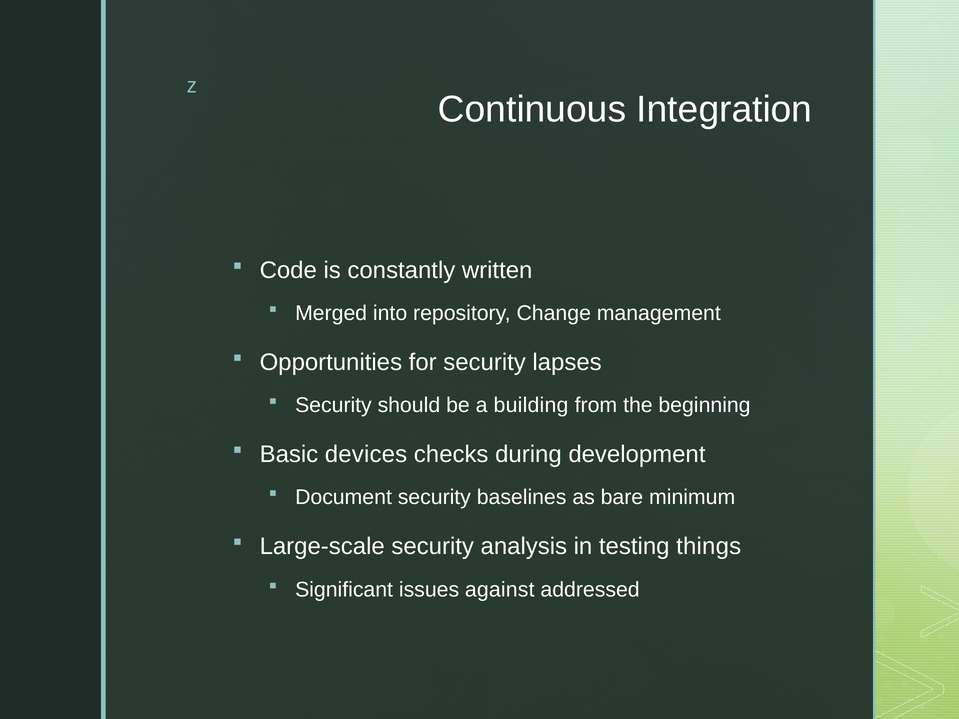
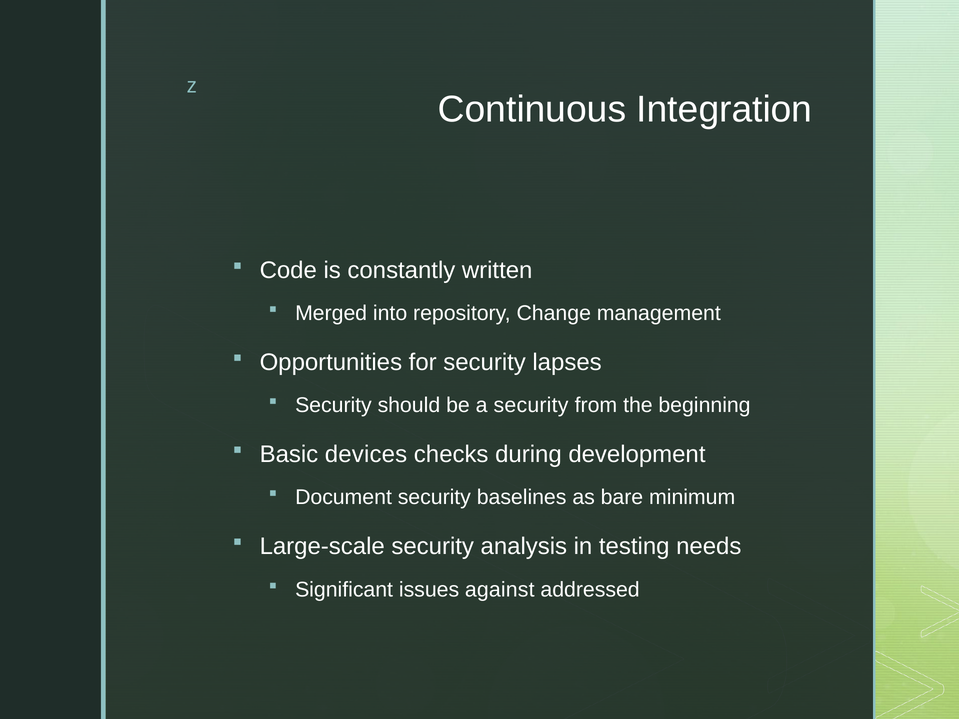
a building: building -> security (531, 405)
things: things -> needs (709, 547)
